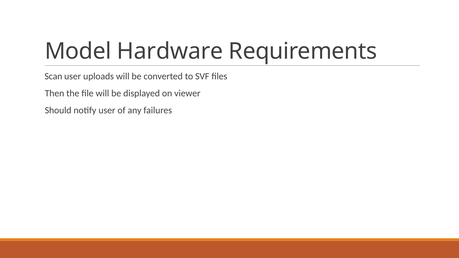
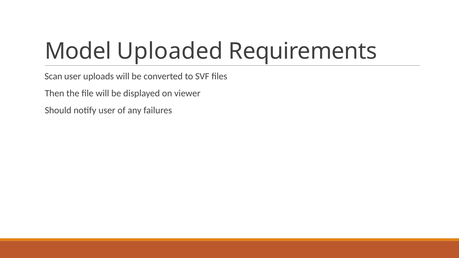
Hardware: Hardware -> Uploaded (170, 51)
